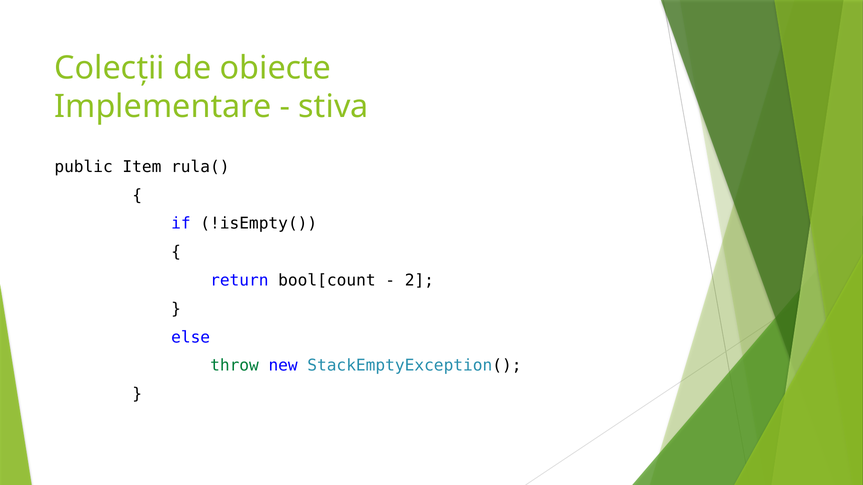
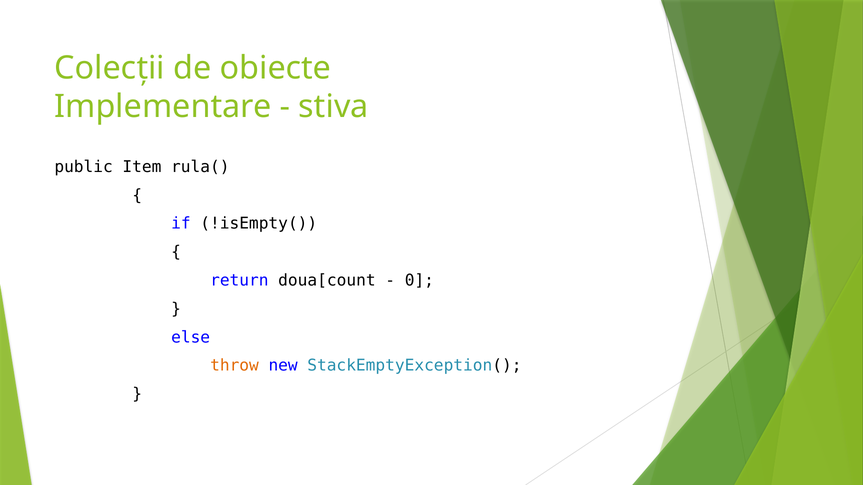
bool[count: bool[count -> doua[count (327, 281)
2: 2 -> 0 (419, 281)
throw colour: green -> orange (235, 366)
